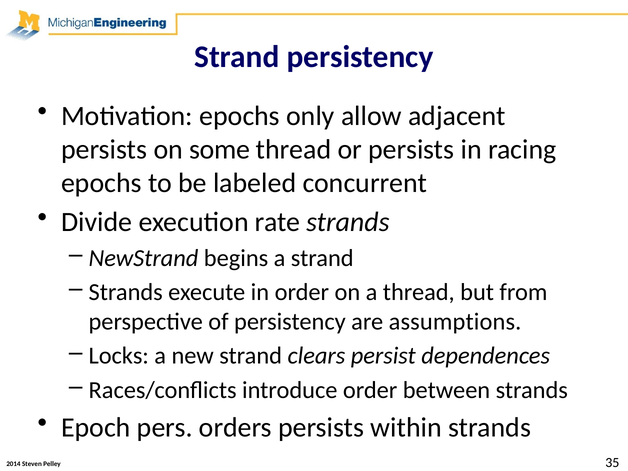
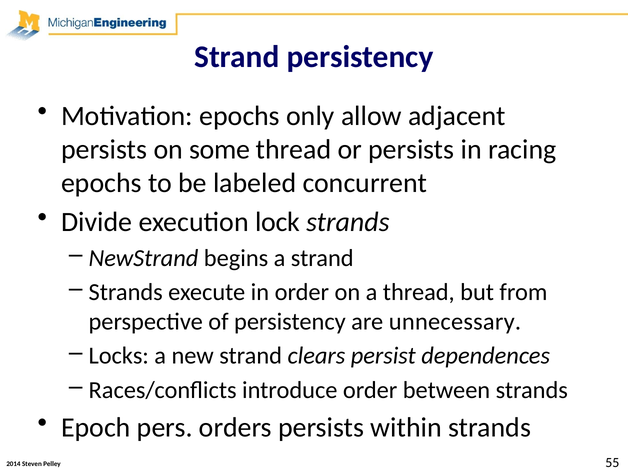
rate: rate -> lock (277, 222)
assumptions: assumptions -> unnecessary (455, 322)
35: 35 -> 55 (612, 462)
